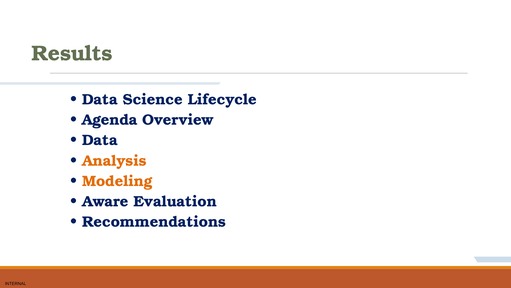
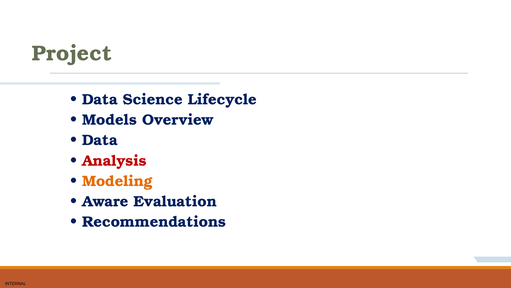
Results: Results -> Project (72, 53)
Agenda: Agenda -> Models (109, 120)
Analysis colour: orange -> red (114, 160)
